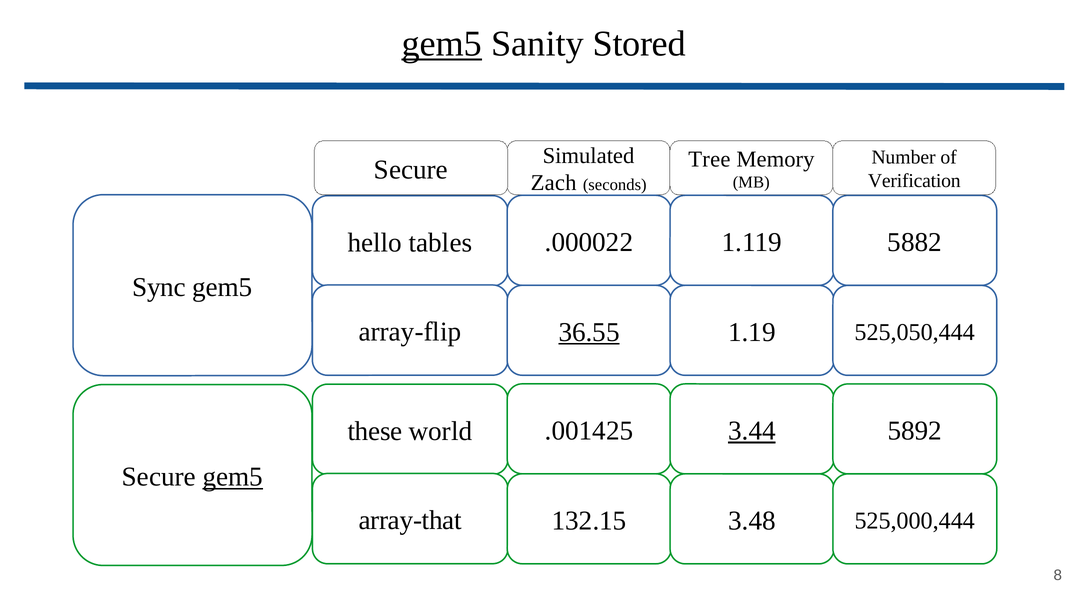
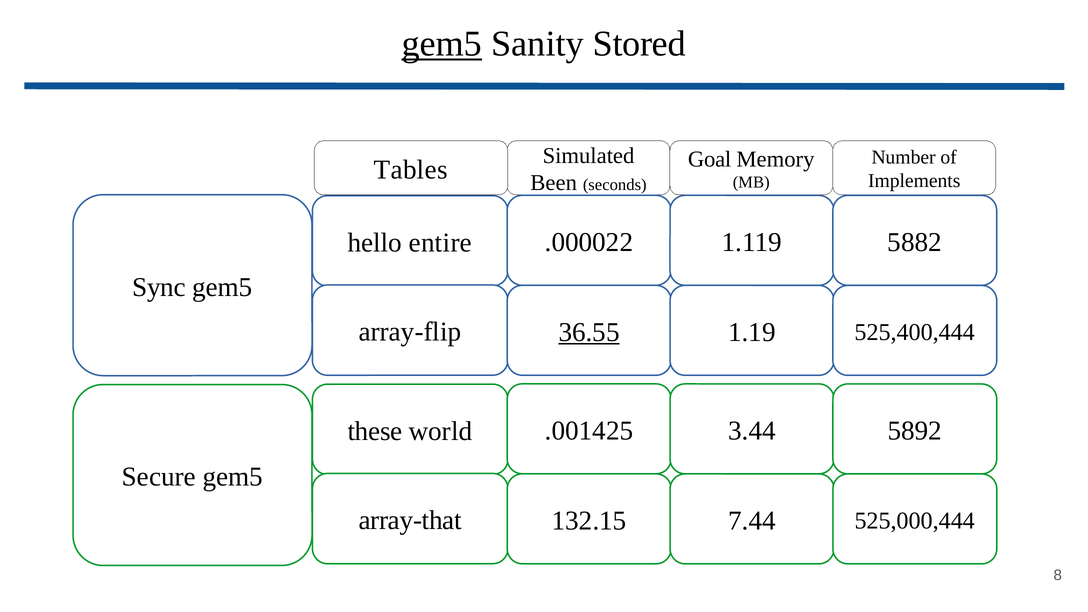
Tree: Tree -> Goal (710, 159)
Secure: Secure -> Tables (411, 170)
Verification: Verification -> Implements (914, 181)
Zach: Zach -> Been (554, 183)
tables: tables -> entire (440, 243)
525,050,444: 525,050,444 -> 525,400,444 (915, 332)
3.44 underline: present -> none (752, 431)
gem5 underline: present -> none (233, 477)
3.48: 3.48 -> 7.44 (752, 521)
